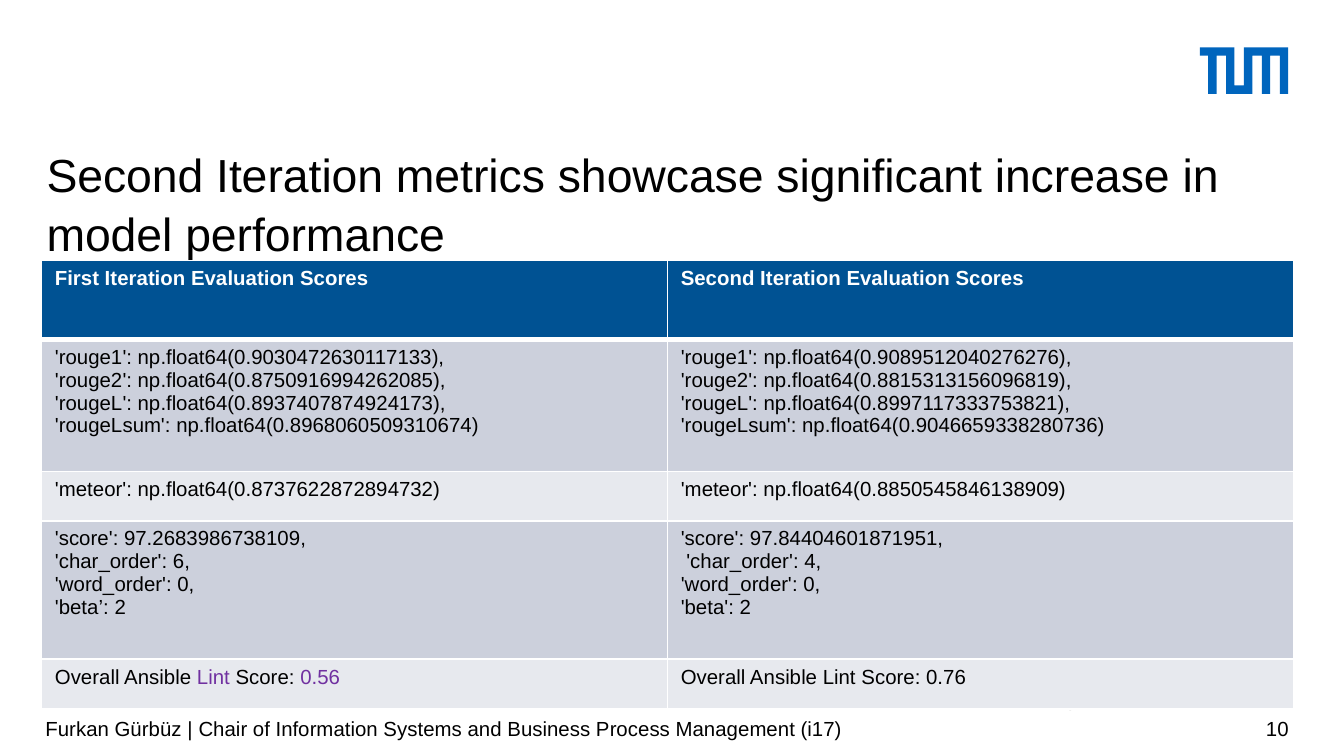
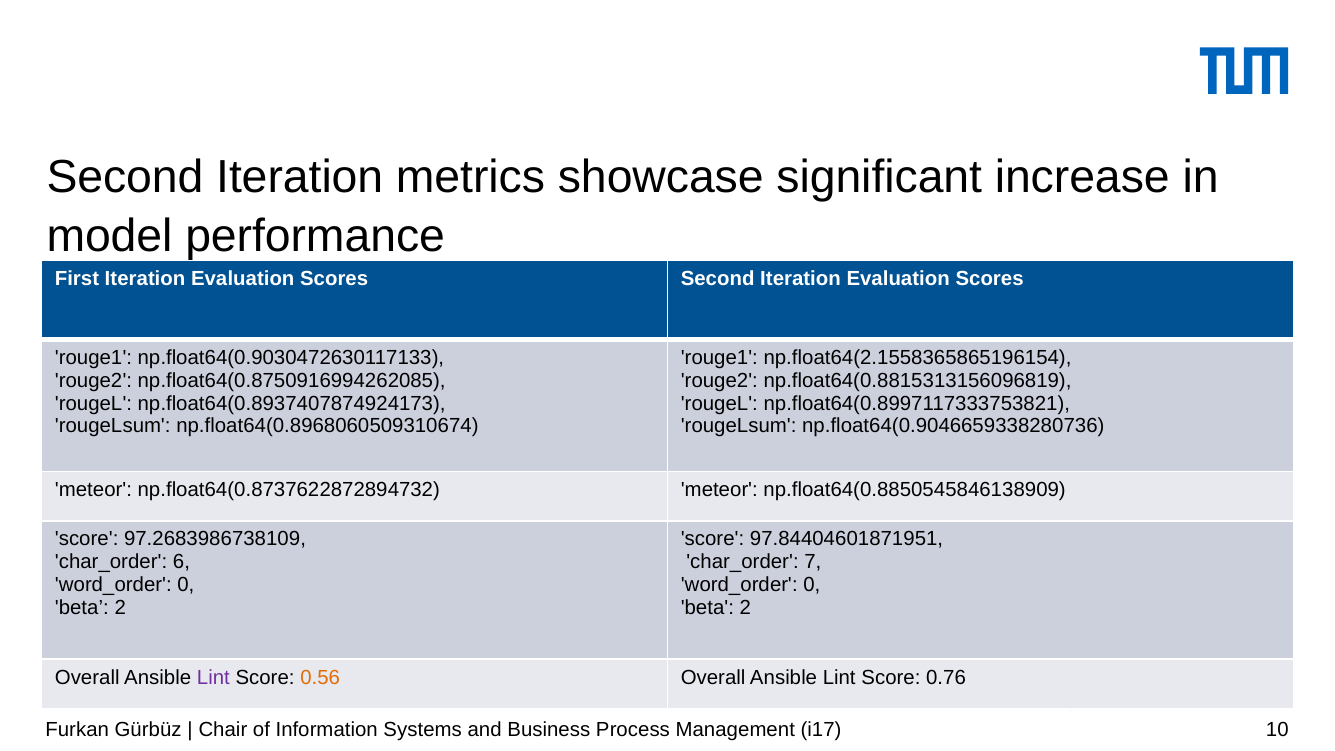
np.float64(0.9089512040276276: np.float64(0.9089512040276276 -> np.float64(2.1558365865196154 (917, 358)
4: 4 -> 7 (813, 562)
0.56 colour: purple -> orange (320, 678)
